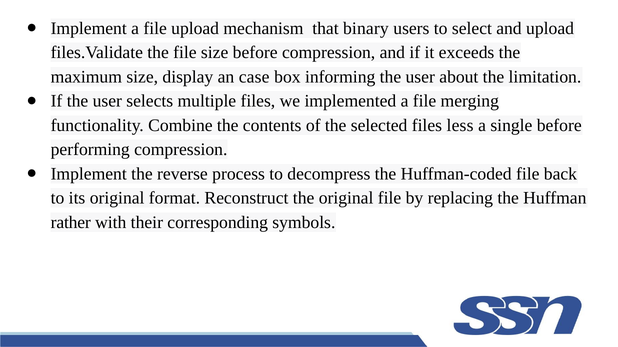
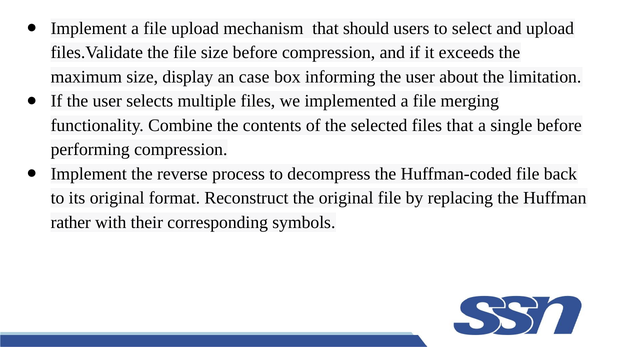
binary: binary -> should (366, 28)
files less: less -> that (460, 126)
